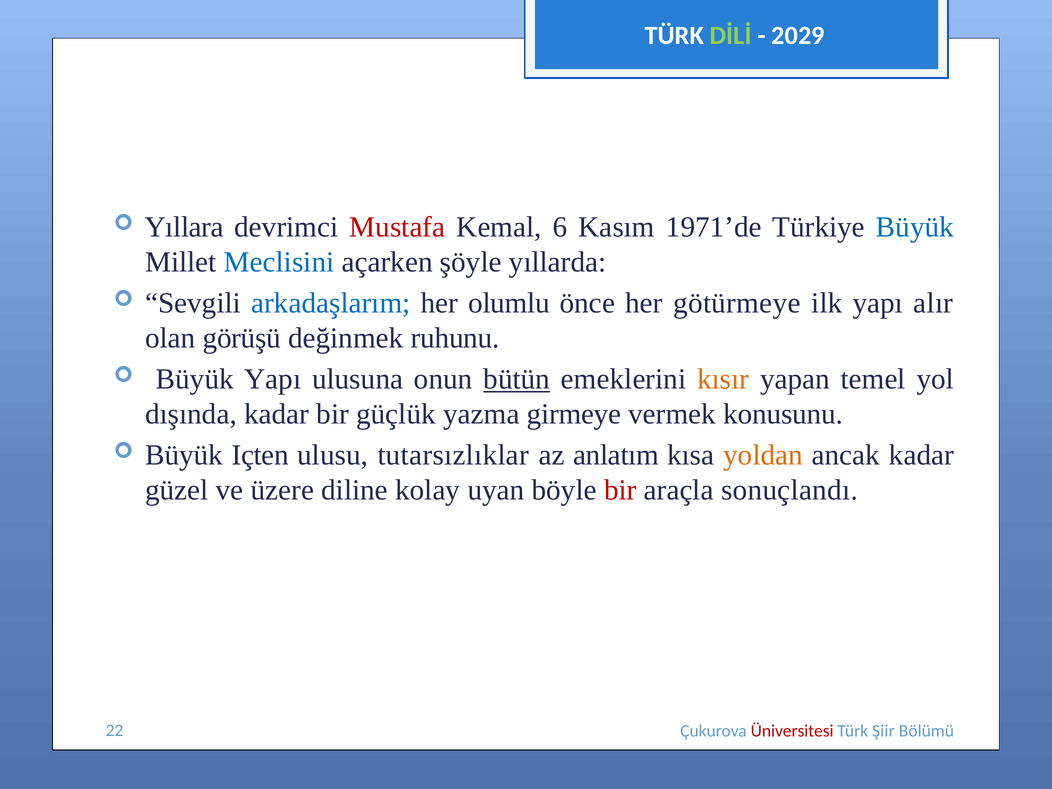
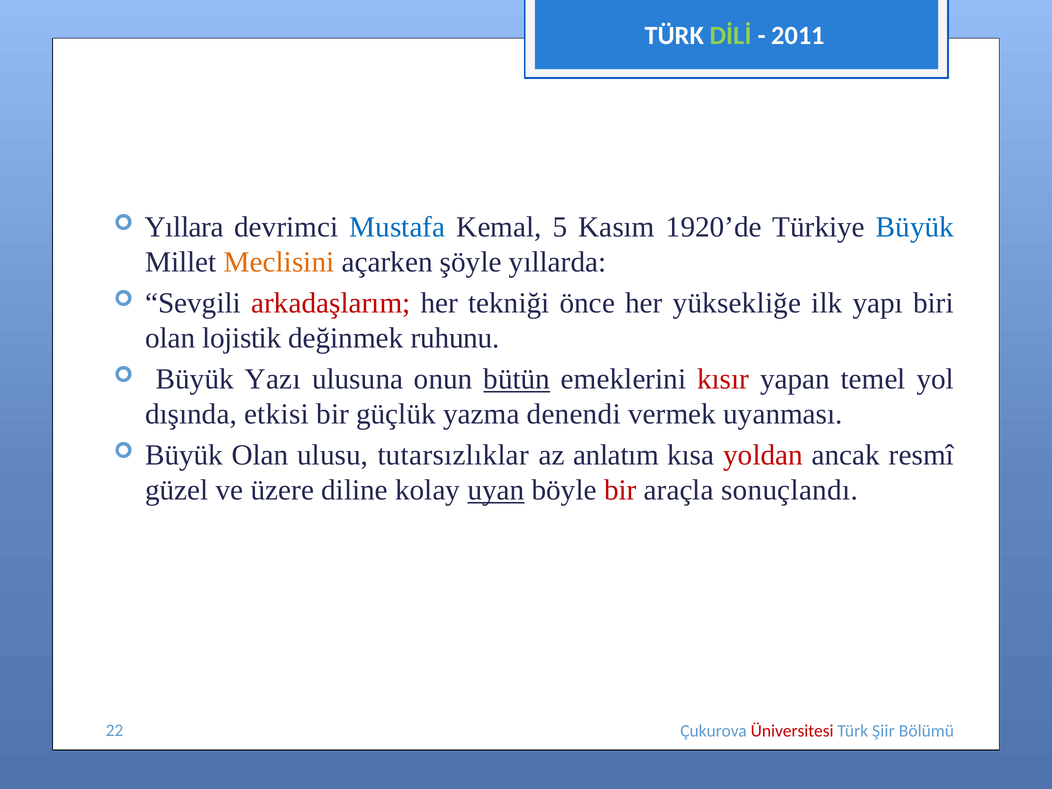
2029: 2029 -> 2011 (798, 36)
Mustafa colour: red -> blue (397, 227)
6: 6 -> 5 (560, 227)
1971’de: 1971’de -> 1920’de (714, 227)
Meclisini colour: blue -> orange (279, 262)
arkadaşlarım colour: blue -> red (331, 303)
olumlu: olumlu -> tekniği (509, 303)
götürmeye: götürmeye -> yüksekliğe (737, 303)
alır: alır -> biri (933, 303)
görüşü: görüşü -> lojistik (242, 338)
Büyük Yapı: Yapı -> Yazı (273, 379)
kısır colour: orange -> red (723, 379)
dışında kadar: kadar -> etkisi (276, 414)
girmeye: girmeye -> denendi (574, 414)
konusunu: konusunu -> uyanması (783, 414)
Büyük Içten: Içten -> Olan (260, 455)
yoldan colour: orange -> red (763, 455)
ancak kadar: kadar -> resmî (921, 455)
uyan underline: none -> present (496, 490)
